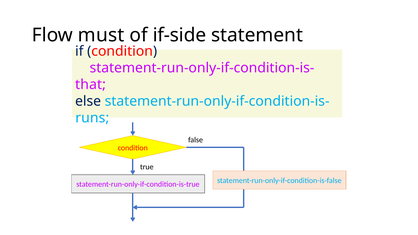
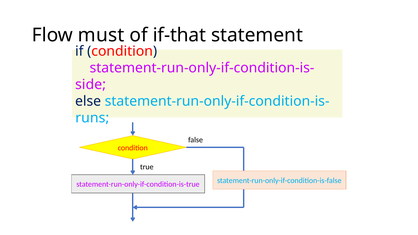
if-side: if-side -> if-that (179, 35)
that: that -> side (91, 85)
